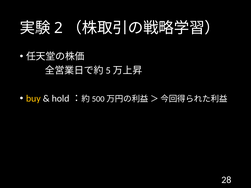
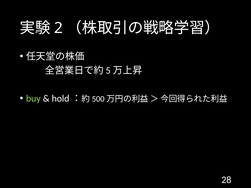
buy colour: yellow -> light green (33, 99)
